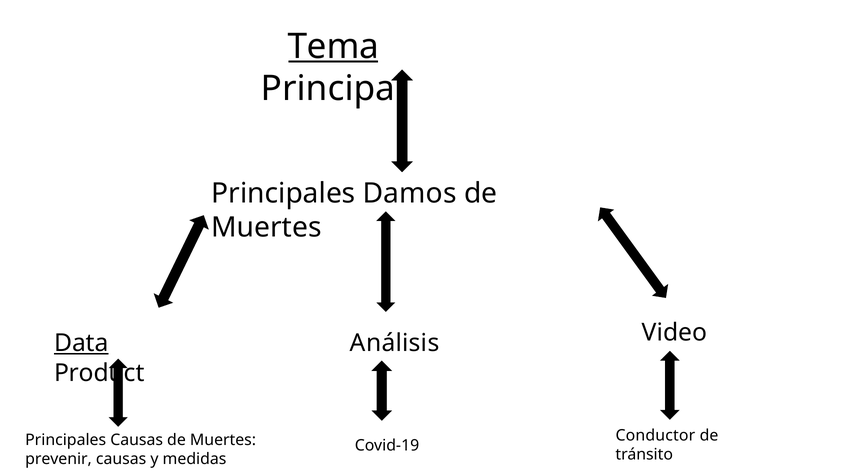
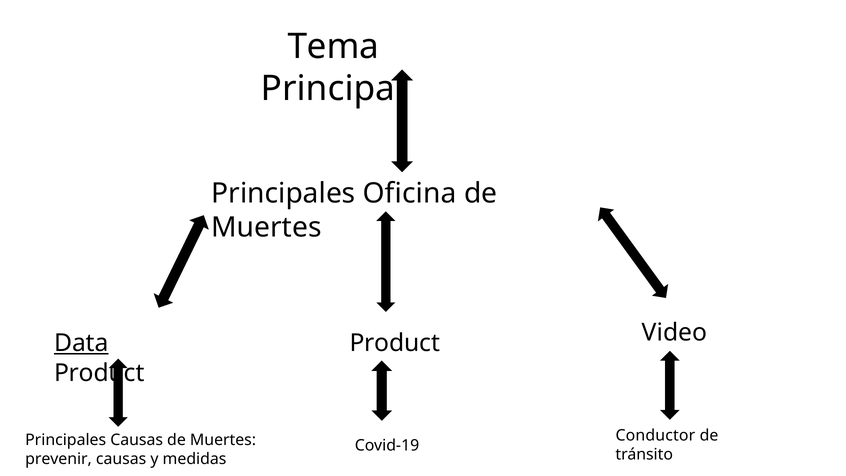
Tema underline: present -> none (333, 46)
Damos: Damos -> Oficina (410, 193)
Análisis: Análisis -> Product (395, 343)
